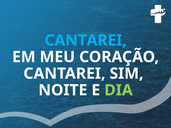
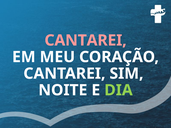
CANTAREI colour: light blue -> pink (86, 40)
